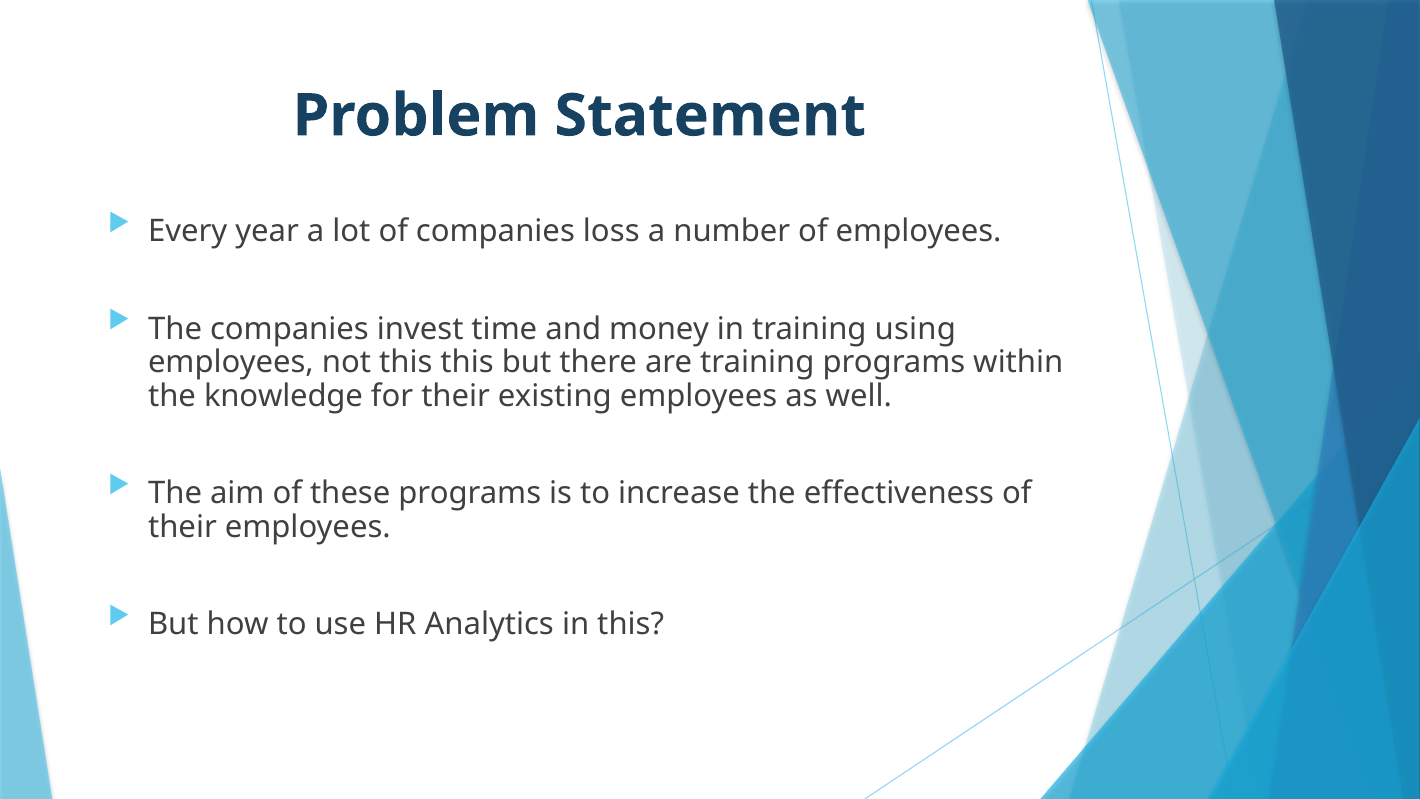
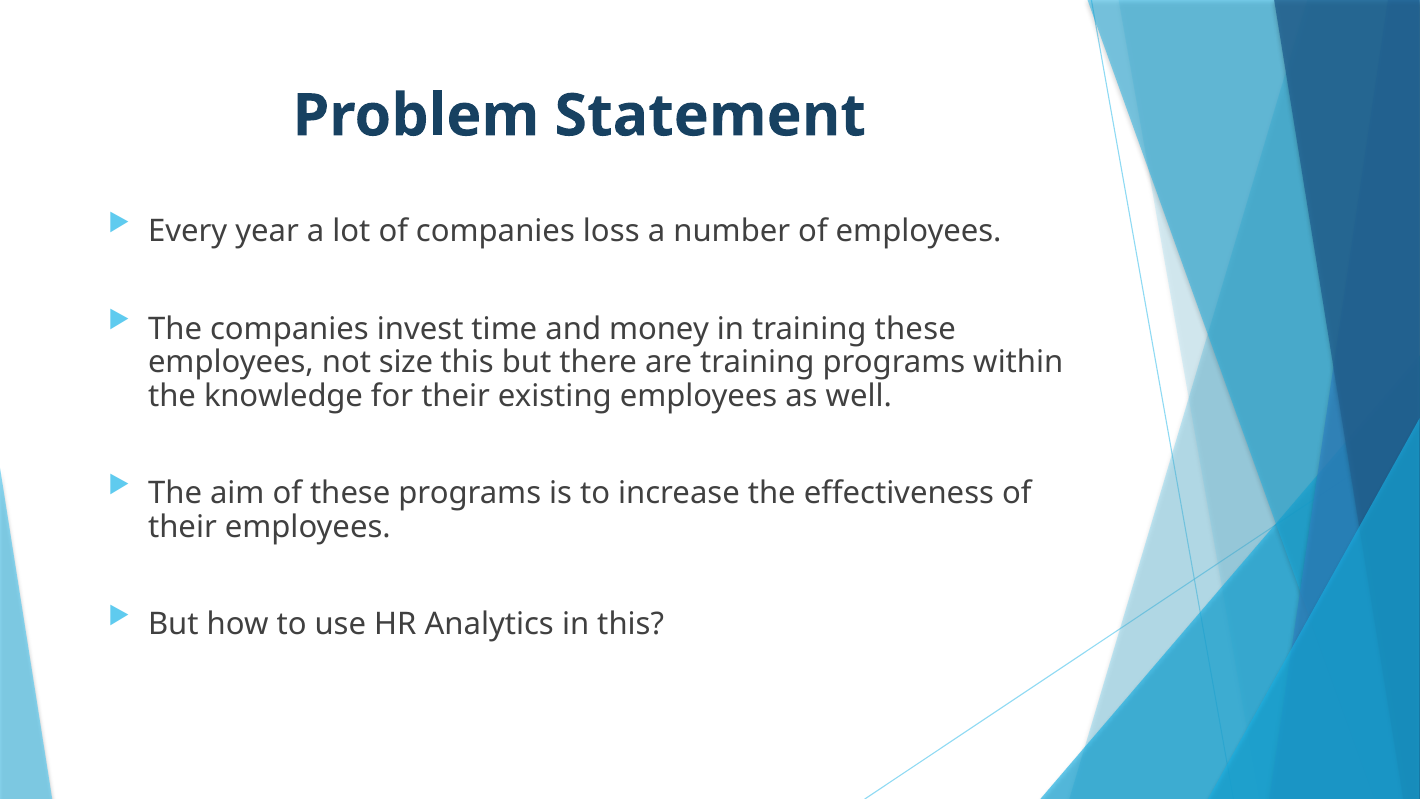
training using: using -> these (915, 329)
not this: this -> size (406, 362)
